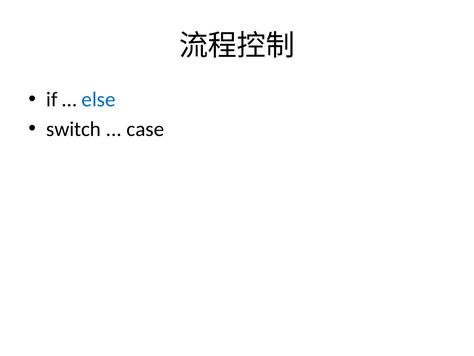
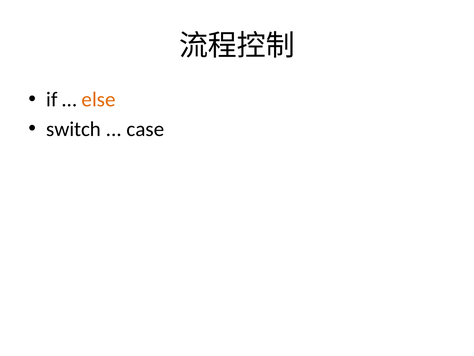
else colour: blue -> orange (99, 99)
